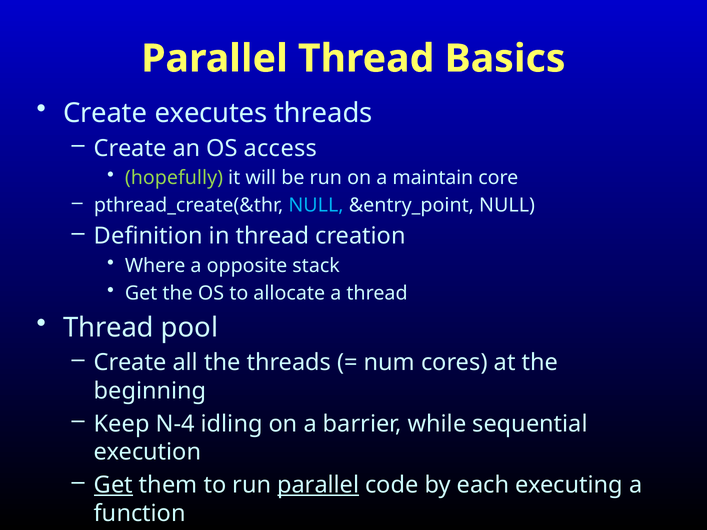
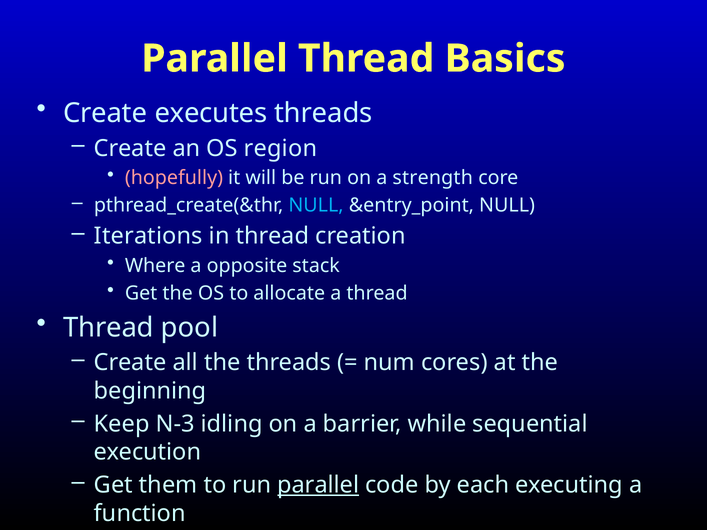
OS access: access -> region (280, 148)
hopefully colour: light green -> pink (174, 178)
maintain: maintain -> strength (433, 178)
Definition: Definition -> Iterations (148, 236)
N-4: N-4 -> N-3 (175, 424)
Get underline: present -> none (113, 485)
